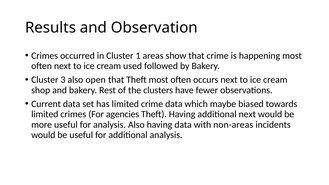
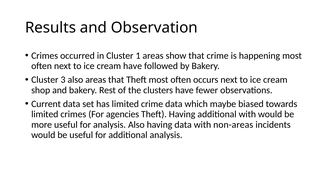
cream used: used -> have (133, 66)
also open: open -> areas (96, 80)
additional next: next -> with (247, 114)
